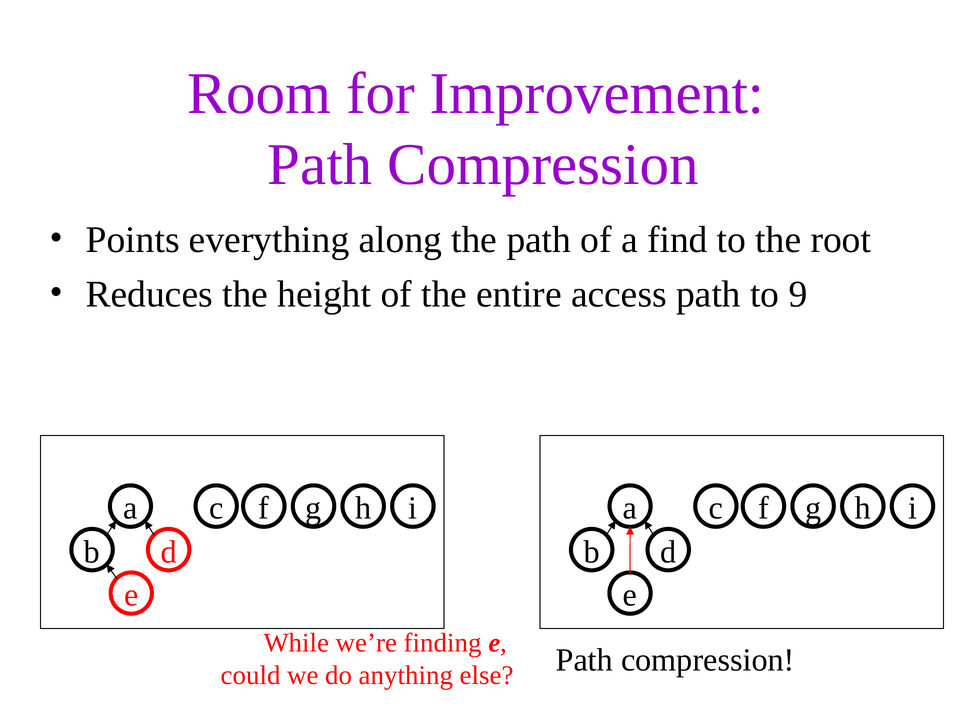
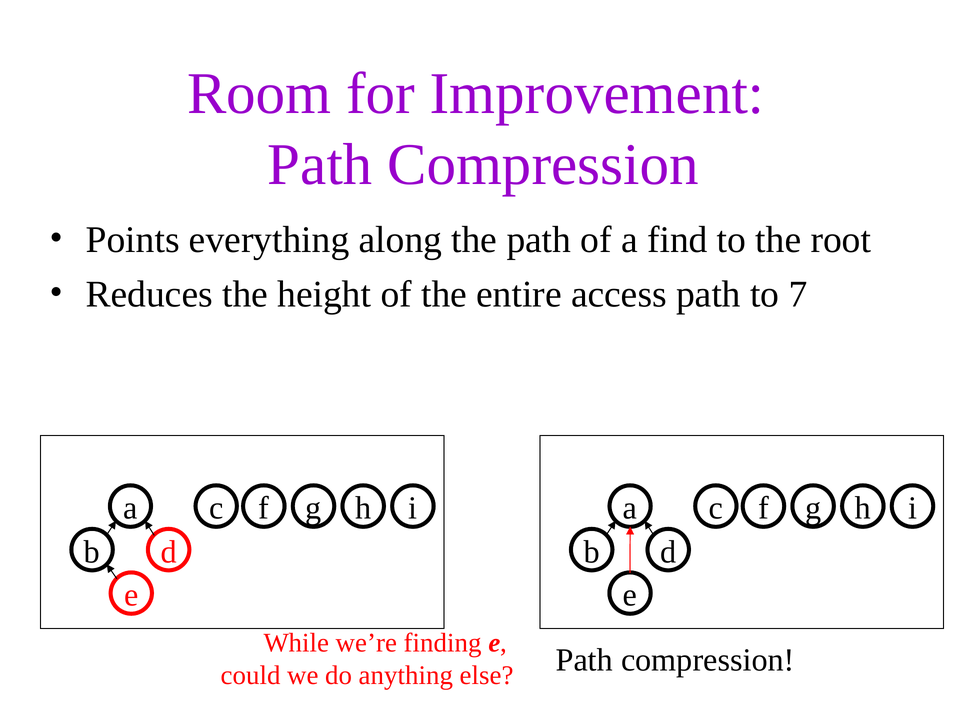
9: 9 -> 7 (798, 294)
